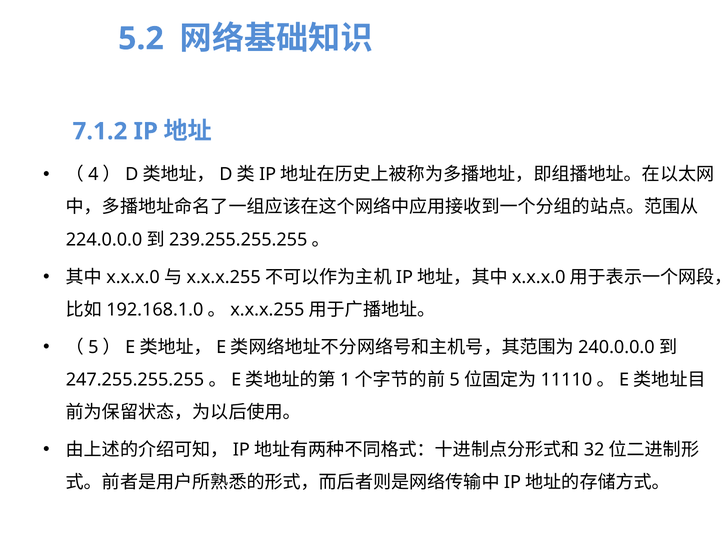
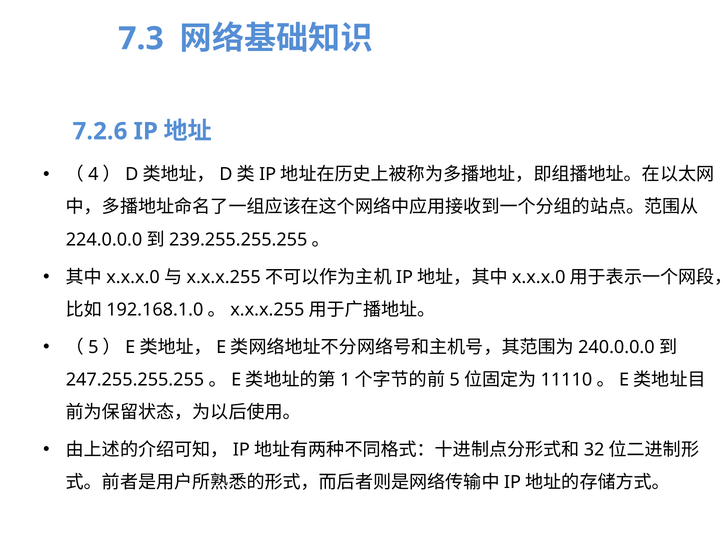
5.2: 5.2 -> 7.3 (141, 39)
7.1.2: 7.1.2 -> 7.2.6 (100, 131)
